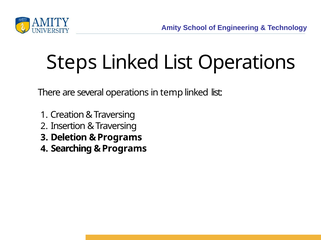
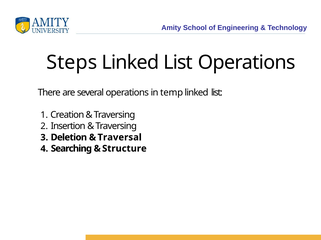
Programs: Programs -> Traversal (120, 138)
Programs: Programs -> Structure (124, 149)
